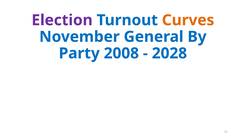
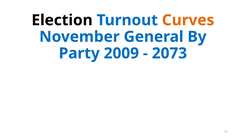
Election colour: purple -> black (62, 20)
2008: 2008 -> 2009 (121, 53)
2028: 2028 -> 2073 (169, 53)
